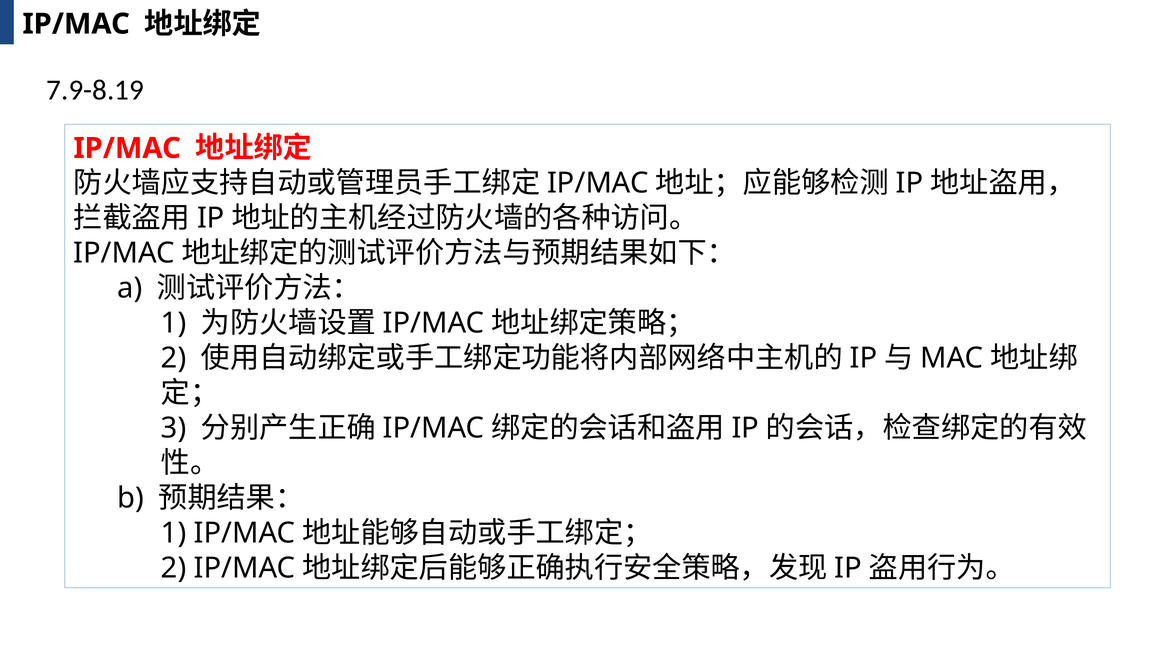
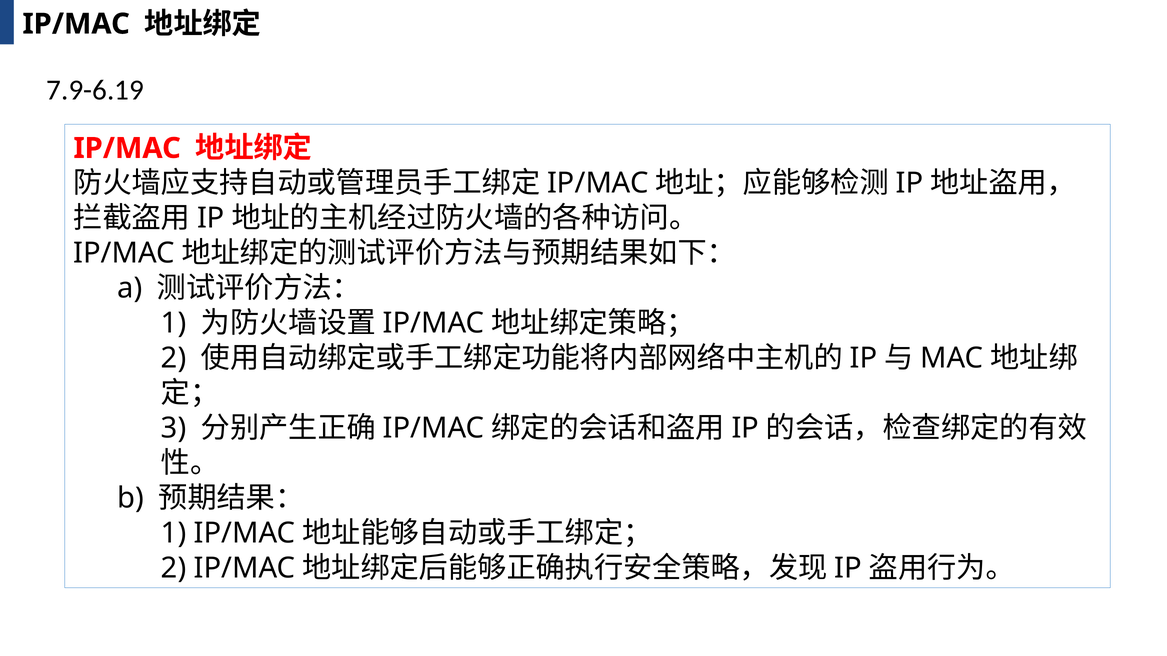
7.9-8.19: 7.9-8.19 -> 7.9-6.19 (95, 90)
